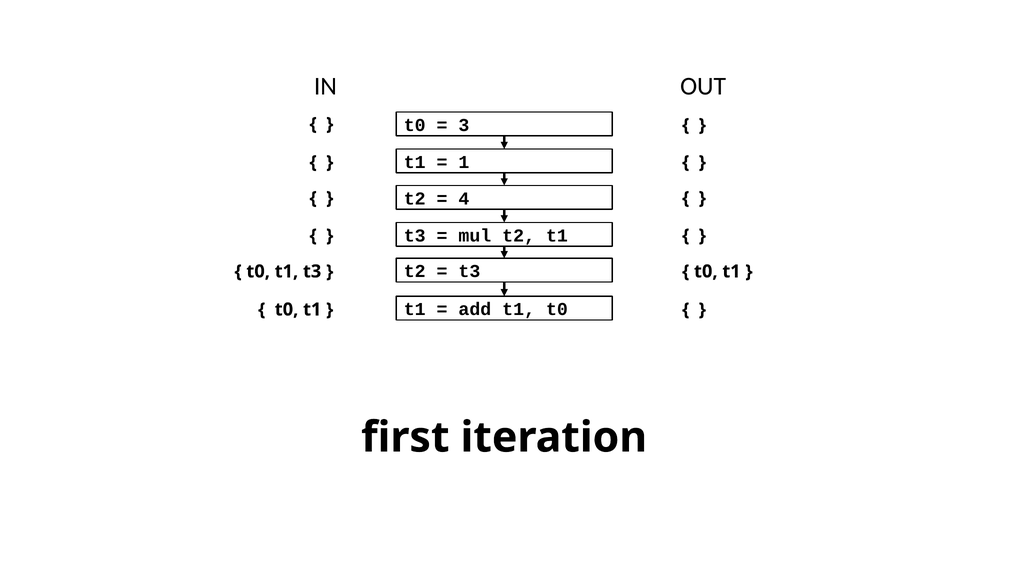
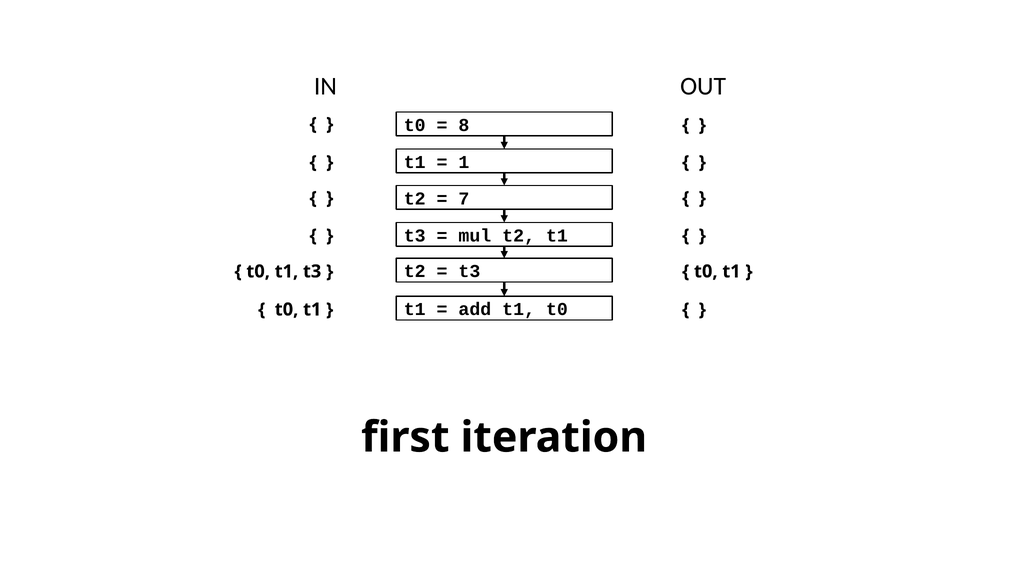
3: 3 -> 8 (464, 125)
4: 4 -> 7 (464, 199)
